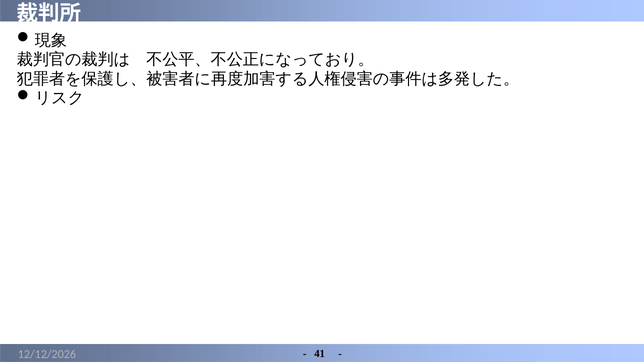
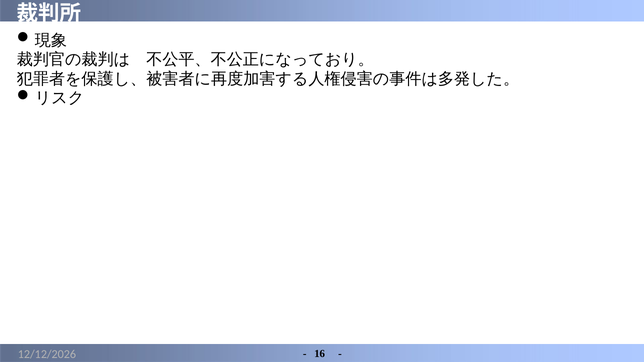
41: 41 -> 16 (320, 354)
